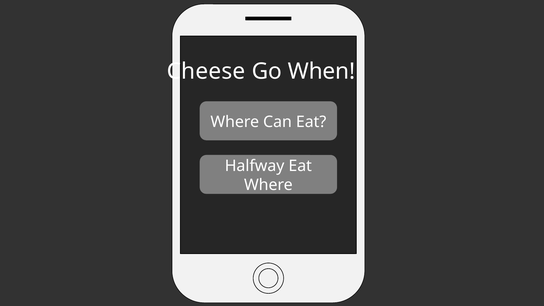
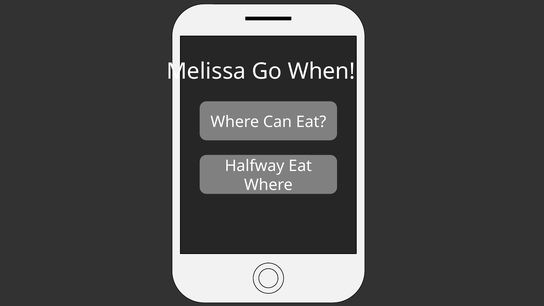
Cheese: Cheese -> Melissa (206, 71)
